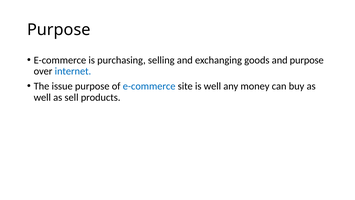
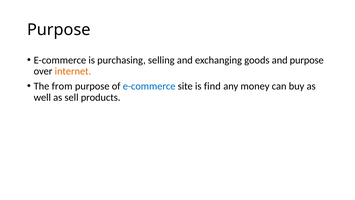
internet colour: blue -> orange (73, 71)
issue: issue -> from (62, 86)
is well: well -> find (212, 86)
